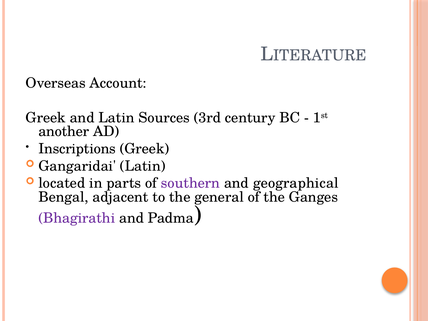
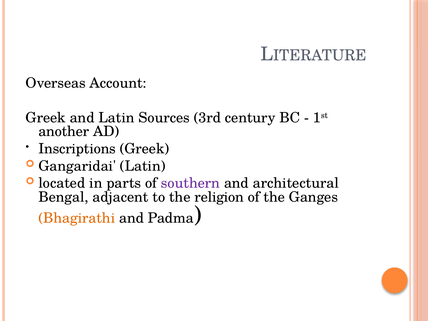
geographical: geographical -> architectural (296, 183)
general: general -> religion (219, 197)
Bhagirathi colour: purple -> orange (77, 218)
